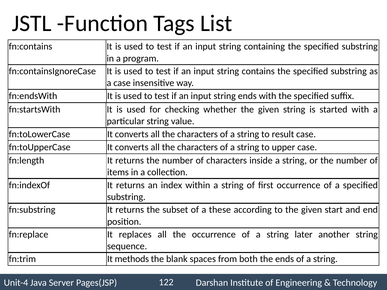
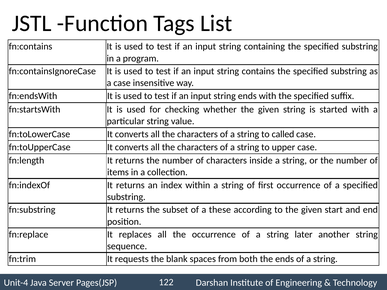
result: result -> called (283, 134)
methods: methods -> requests (132, 259)
